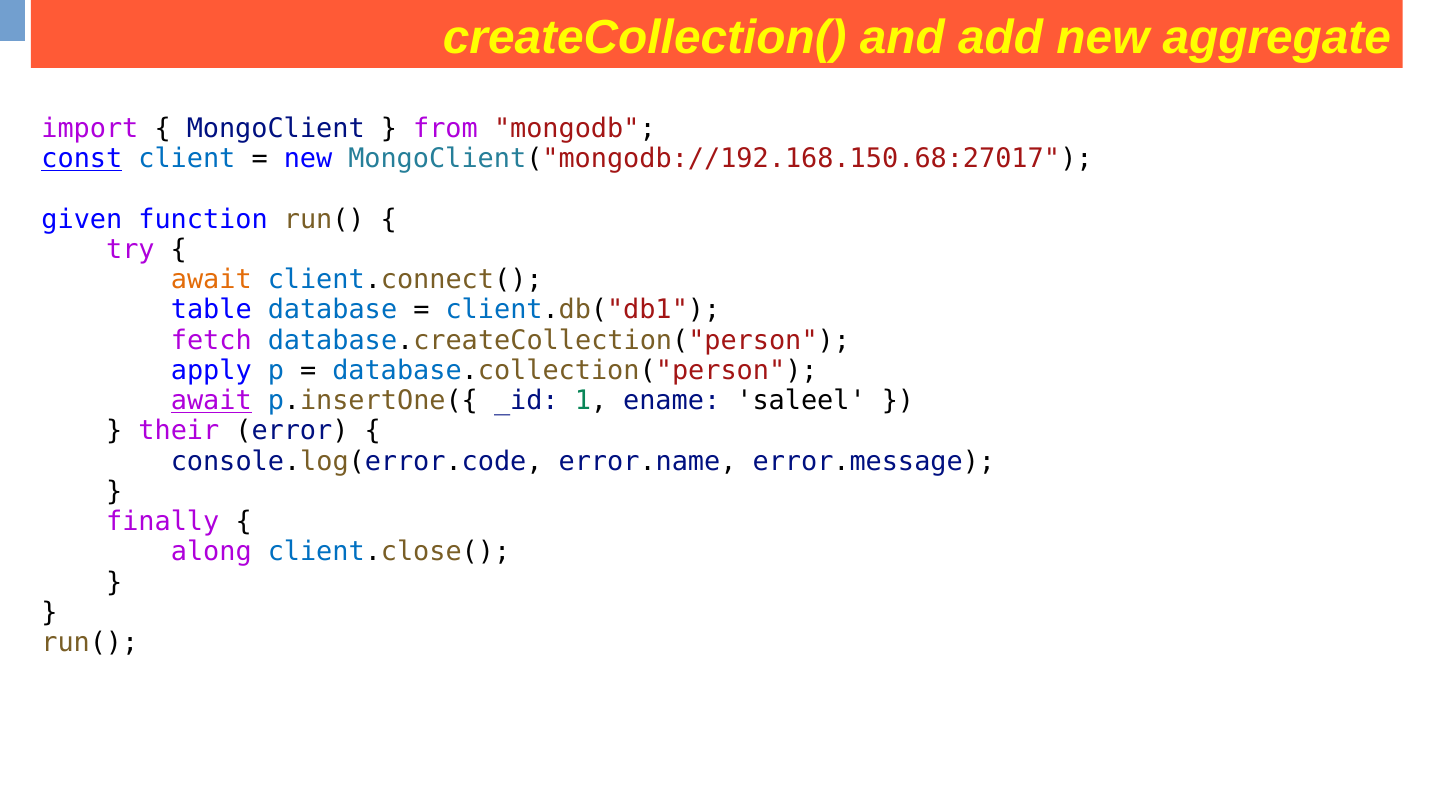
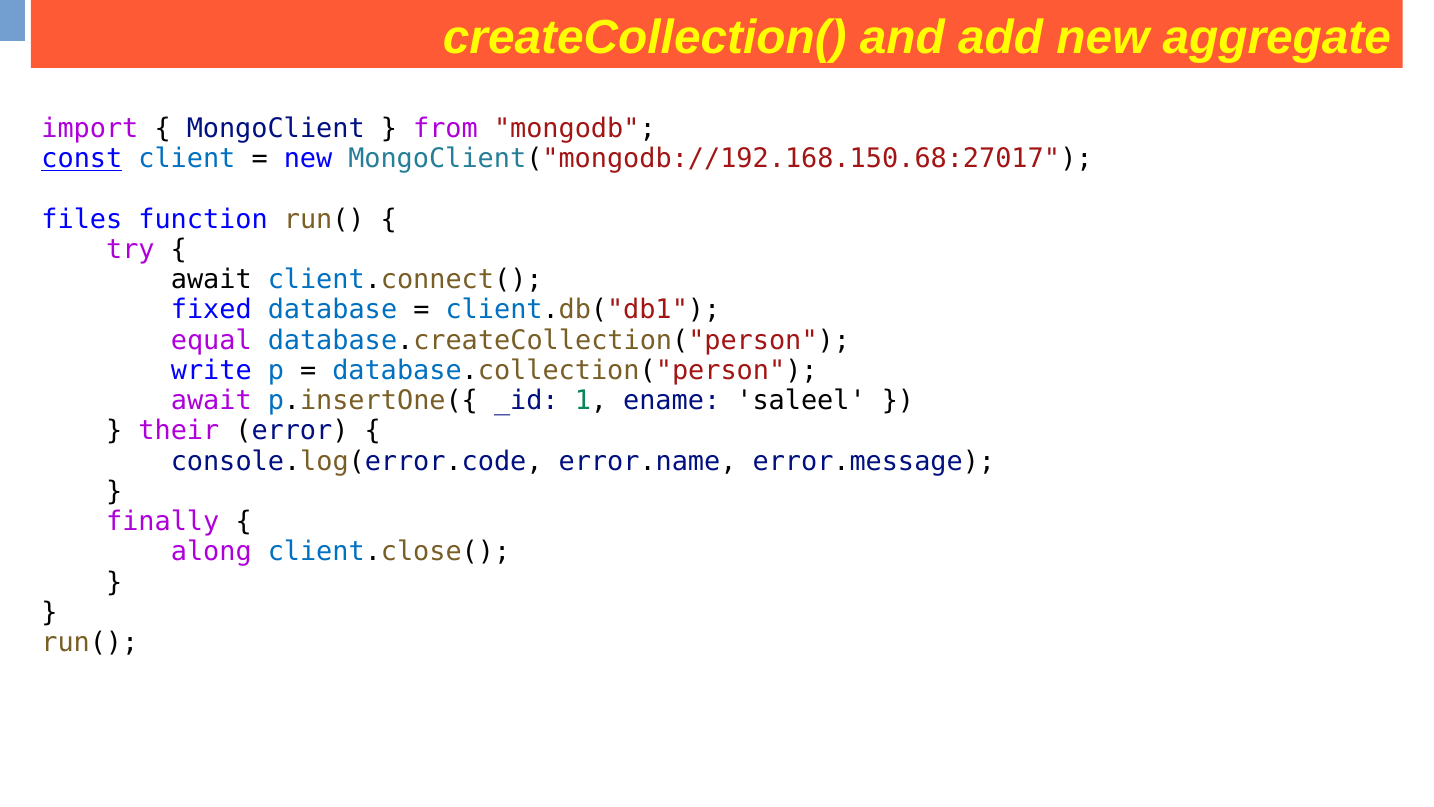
given: given -> files (82, 219)
await colour: orange -> black (211, 280)
table: table -> fixed (211, 310)
fetch: fetch -> equal (211, 340)
apply: apply -> write (211, 370)
await underline: present -> none (211, 401)
